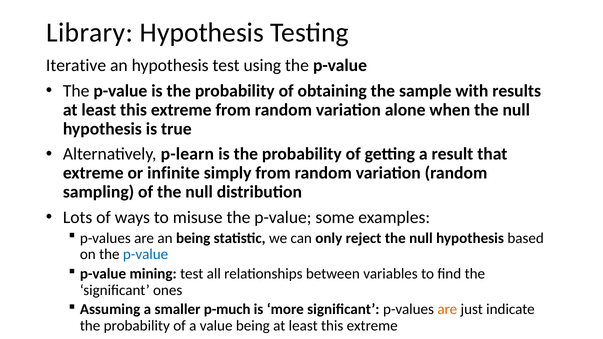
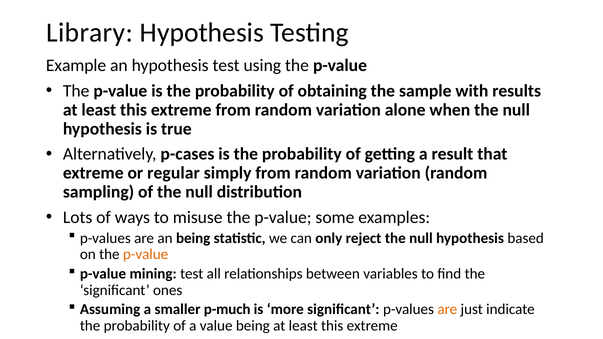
Iterative: Iterative -> Example (76, 66)
p-learn: p-learn -> p-cases (187, 154)
infinite: infinite -> regular (174, 173)
p-value colour: blue -> orange (146, 255)
